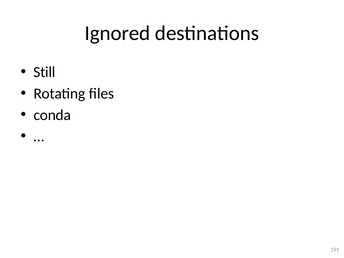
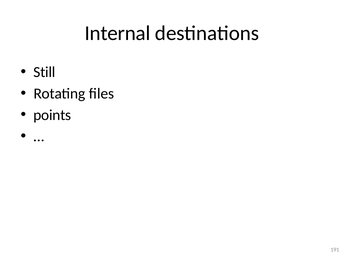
Ignored: Ignored -> Internal (117, 33)
conda: conda -> points (52, 115)
